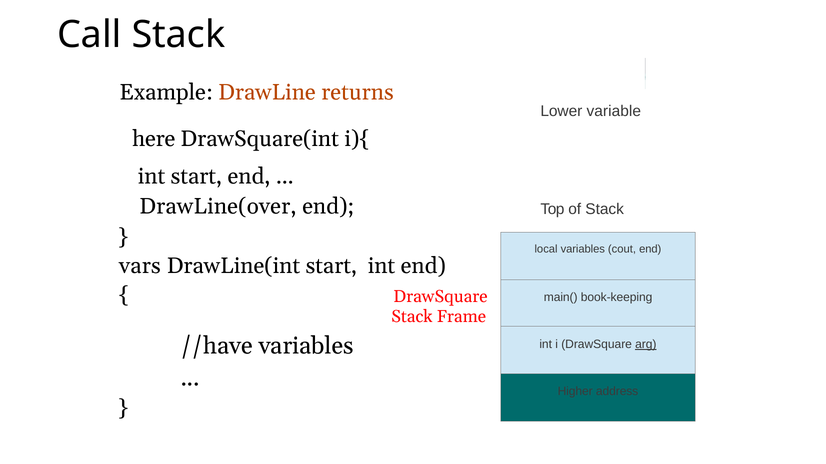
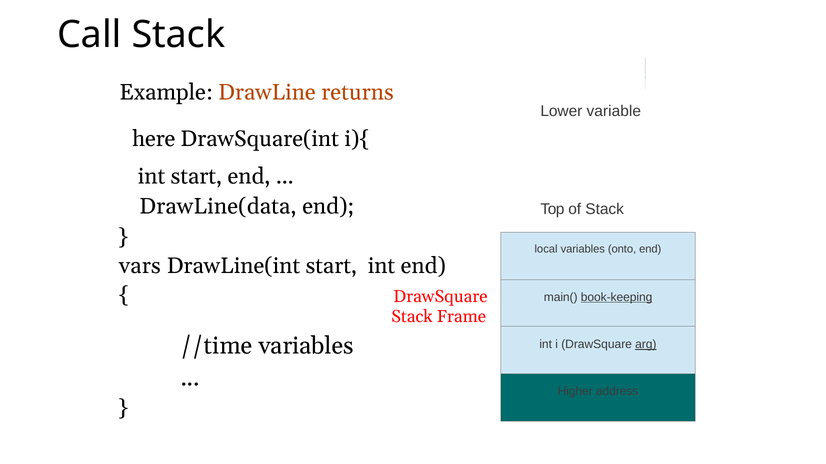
DrawLine(over: DrawLine(over -> DrawLine(data (218, 207)
cout: cout -> onto (622, 250)
book-keeping underline: none -> present (617, 298)
//have: //have -> //time (217, 346)
